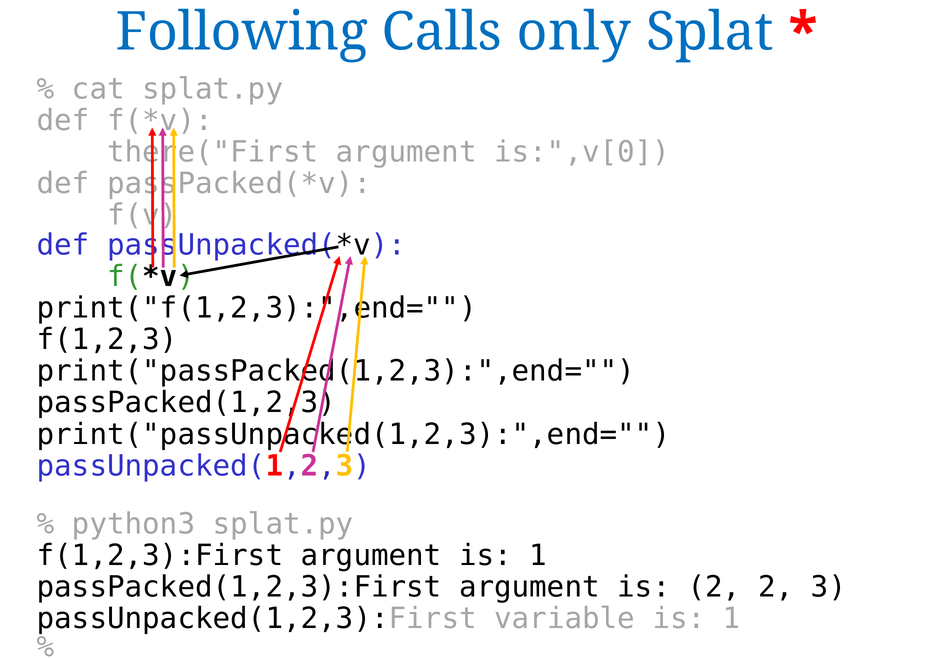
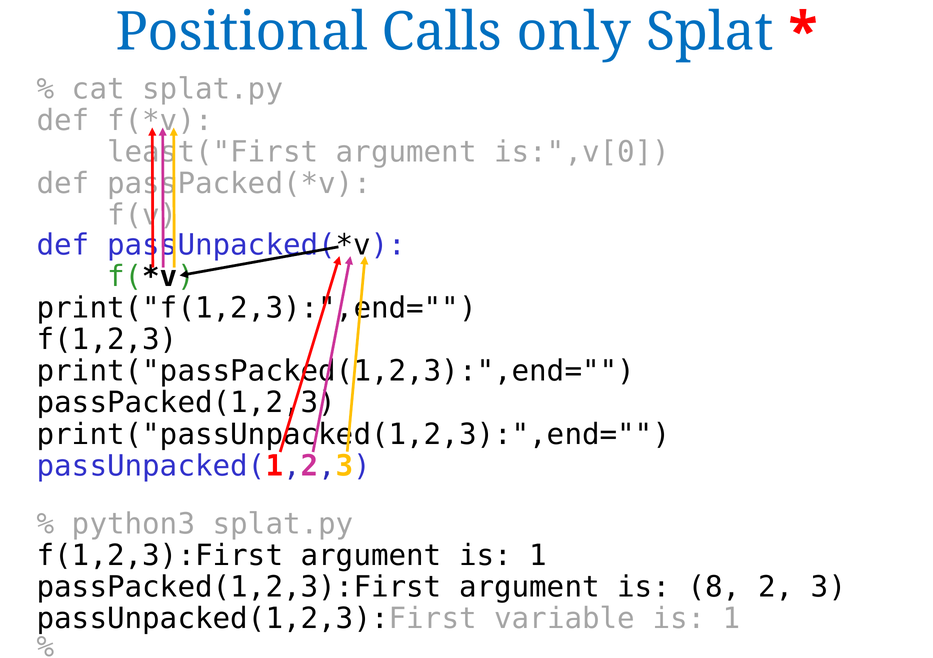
Following: Following -> Positional (242, 32)
there("First: there("First -> least("First (213, 152)
is 2: 2 -> 8 (714, 587)
